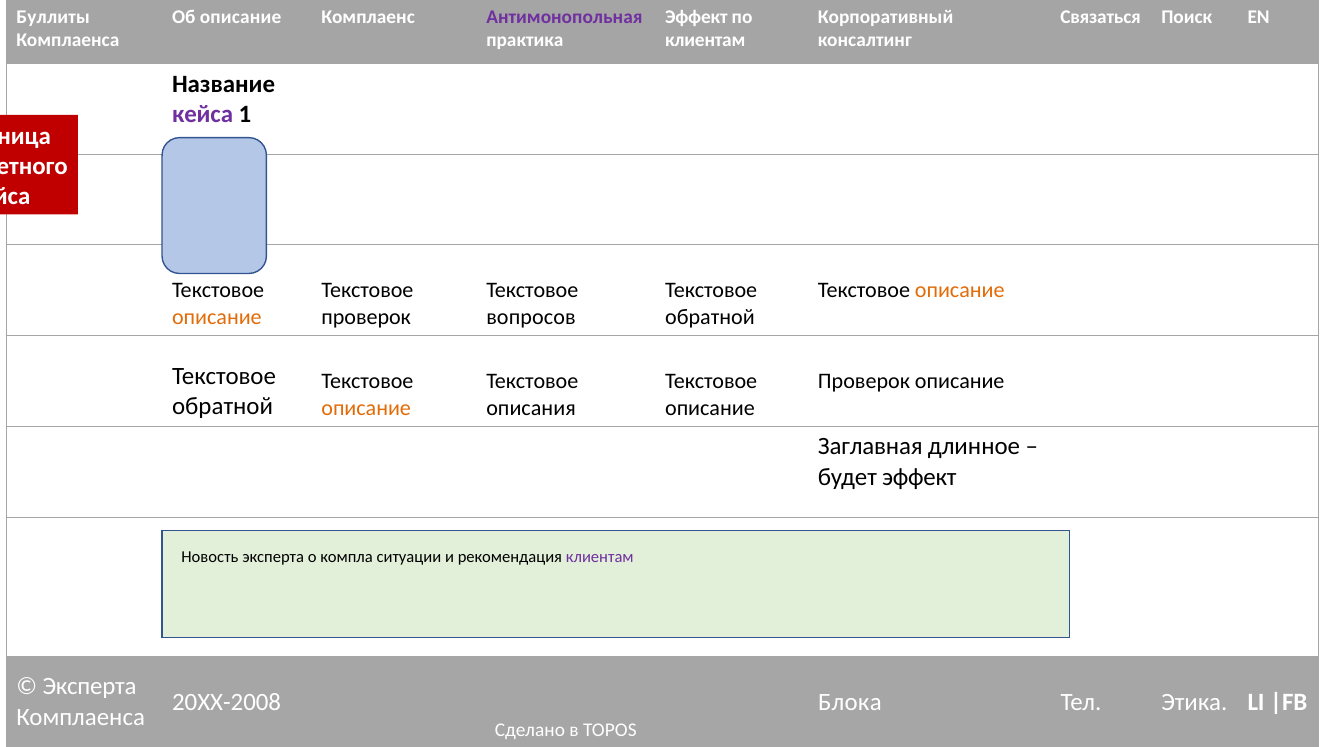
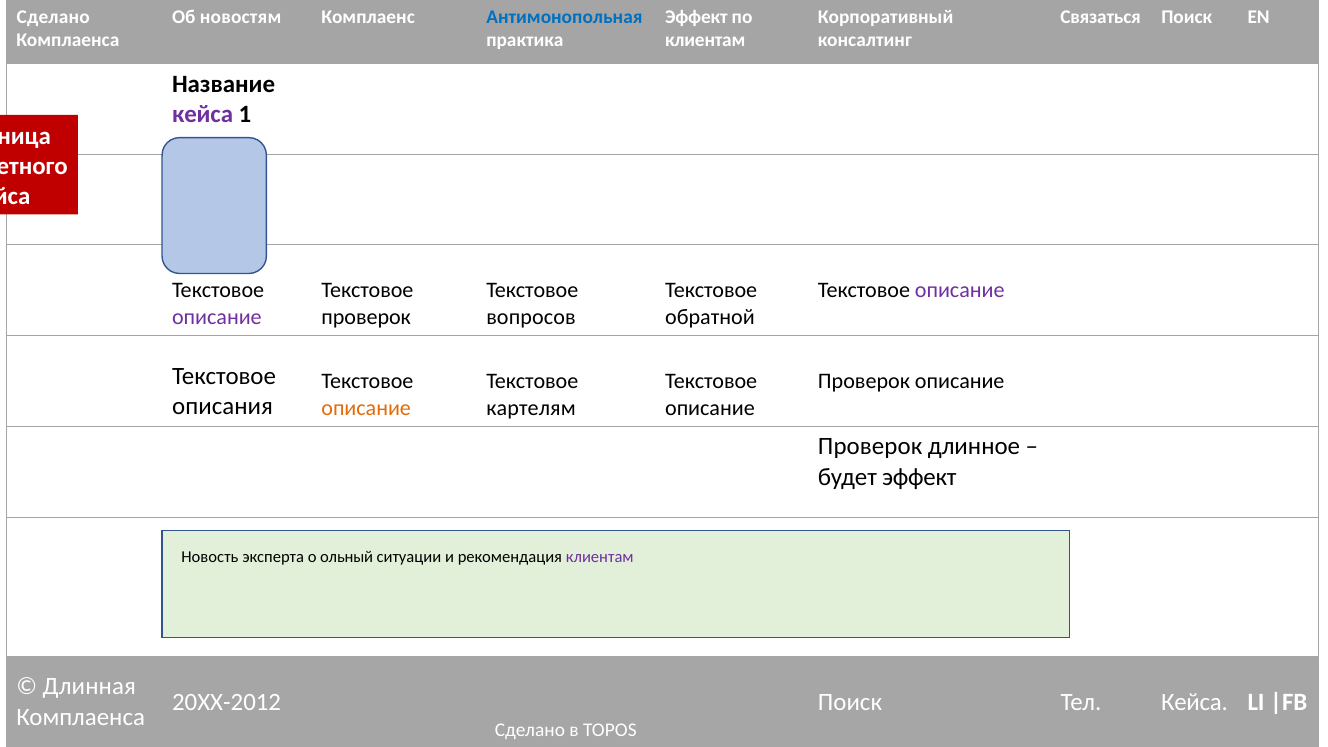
Буллиты: Буллиты -> Сделано (53, 17)
Об описание: описание -> новостям (241, 17)
Антимонопольная colour: purple -> blue (564, 17)
описание colour: orange -> purple (960, 290)
описание colour: orange -> purple (217, 317)
обратной: обратной -> описания (223, 406)
описания: описания -> картелям (531, 408)
Заглавная: Заглавная -> Проверок (870, 447)
компла: компла -> ольный (347, 557)
Эксперта: Эксперта -> Длинная (89, 687)
20ХХ-2008: 20ХХ-2008 -> 20ХХ-2012 (227, 702)
Блока: Блока -> Поиск (850, 702)
Тел Этика: Этика -> Кейса (1194, 702)
